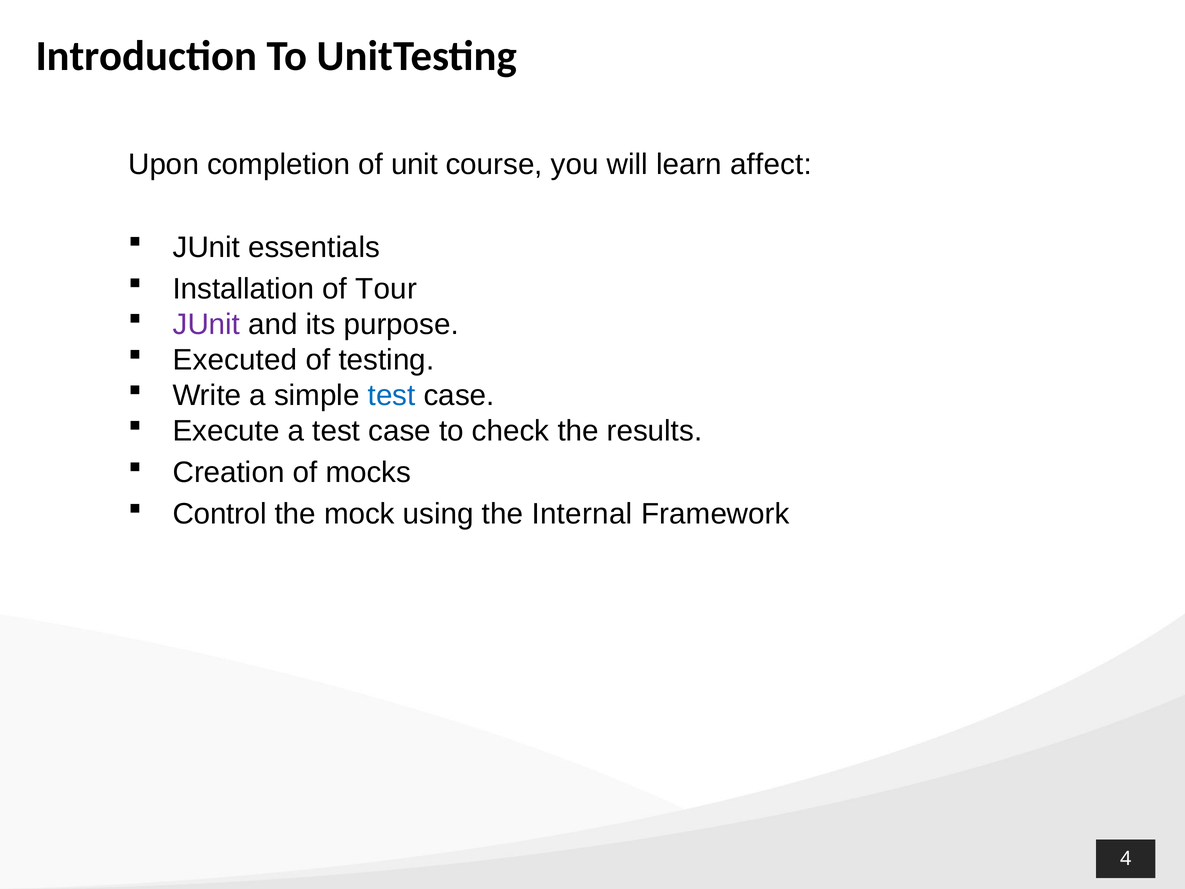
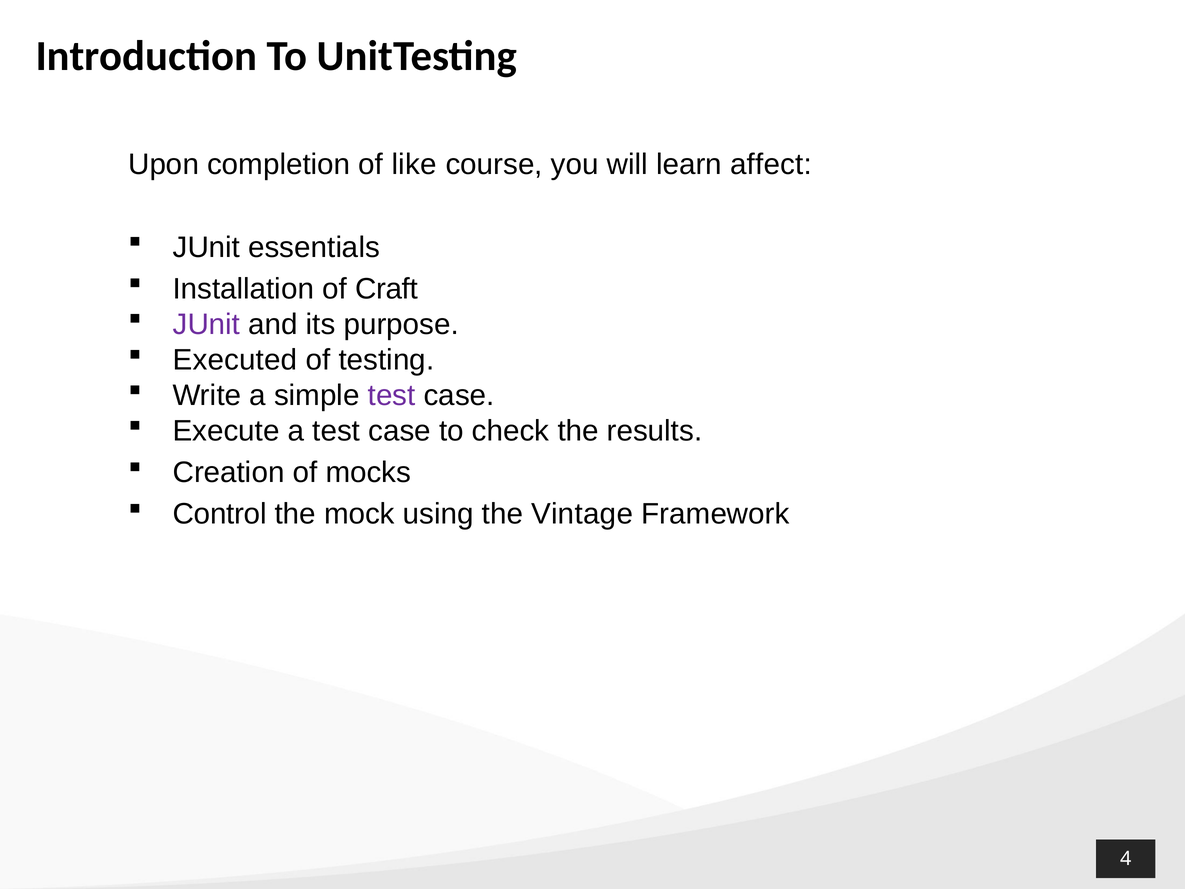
unit: unit -> like (414, 164)
Tour: Tour -> Craft (387, 289)
test colour: blue -> purple (392, 396)
Internal: Internal -> Vintage (582, 514)
